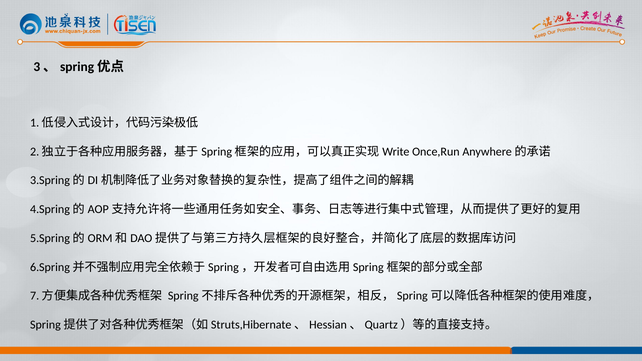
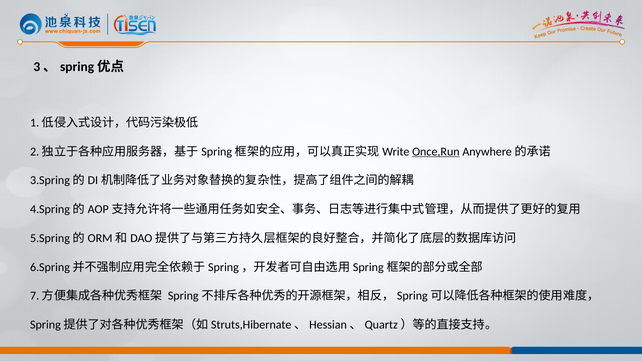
Once,Run underline: none -> present (436, 152)
